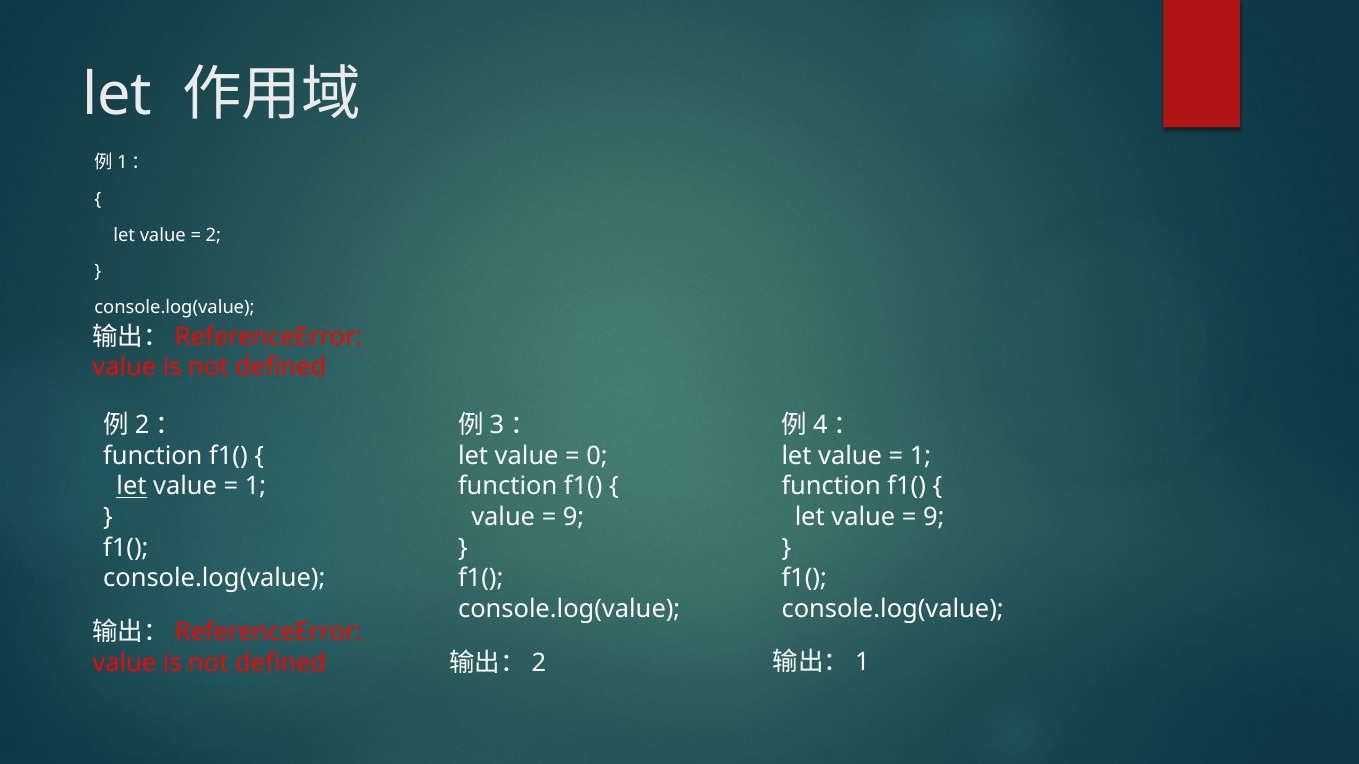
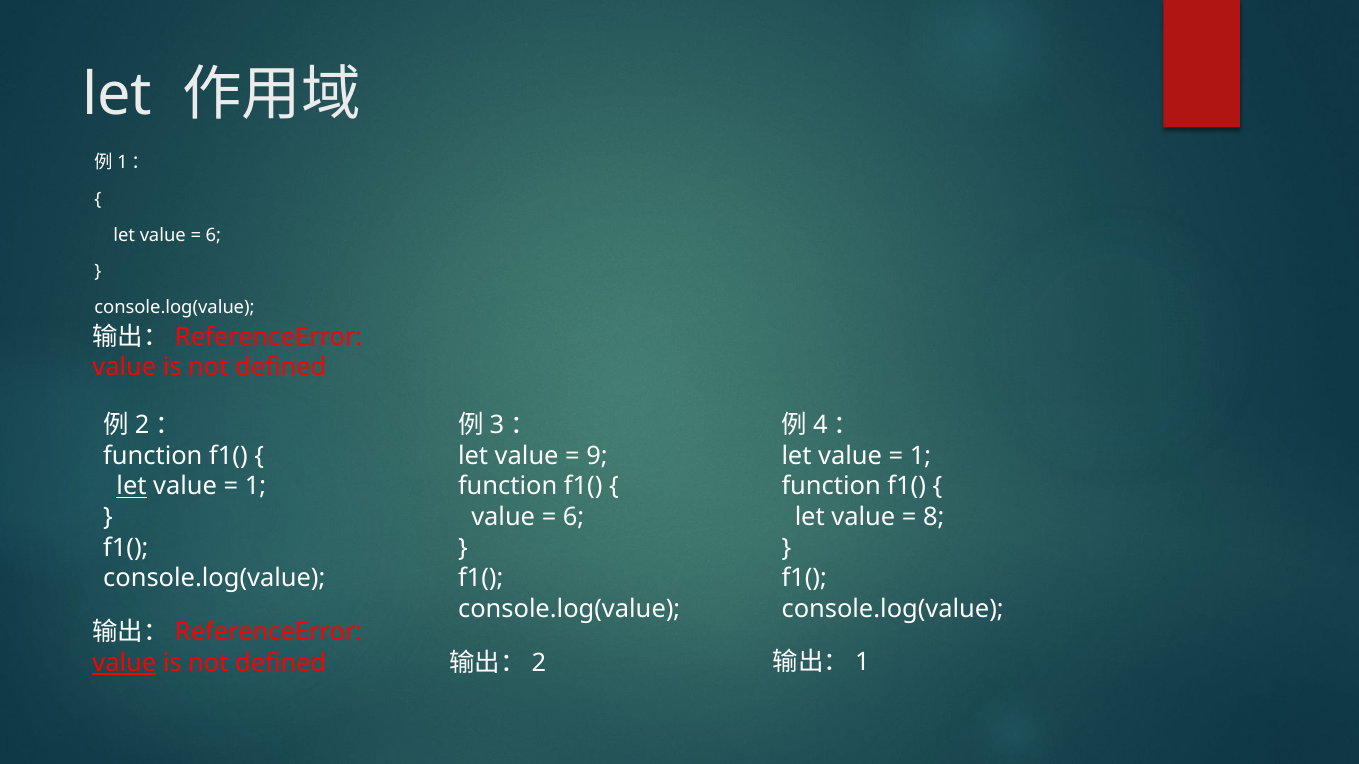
2: 2 -> 6 (213, 235)
0: 0 -> 9 (597, 456)
9: 9 -> 6 (574, 517)
9: 9 -> 8 (934, 517)
value underline: none -> present (124, 663)
